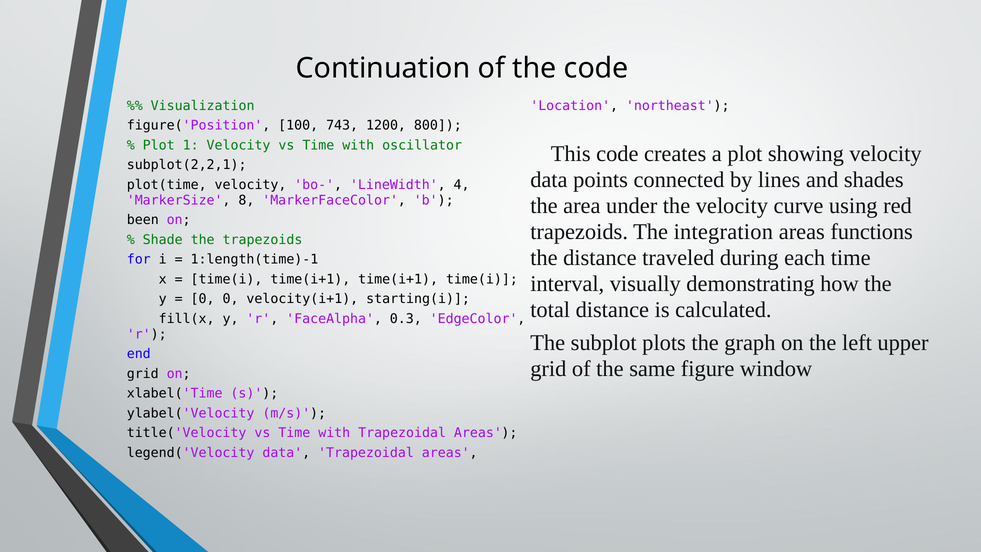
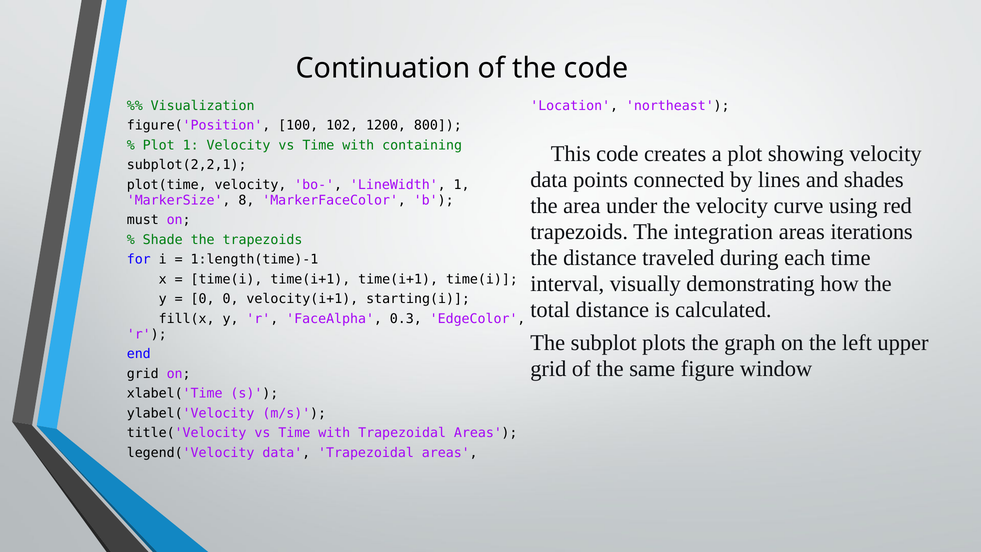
743: 743 -> 102 (342, 125)
oscillator: oscillator -> containing (422, 145)
LineWidth 4: 4 -> 1 (462, 185)
been: been -> must (143, 220)
functions: functions -> iterations (872, 232)
